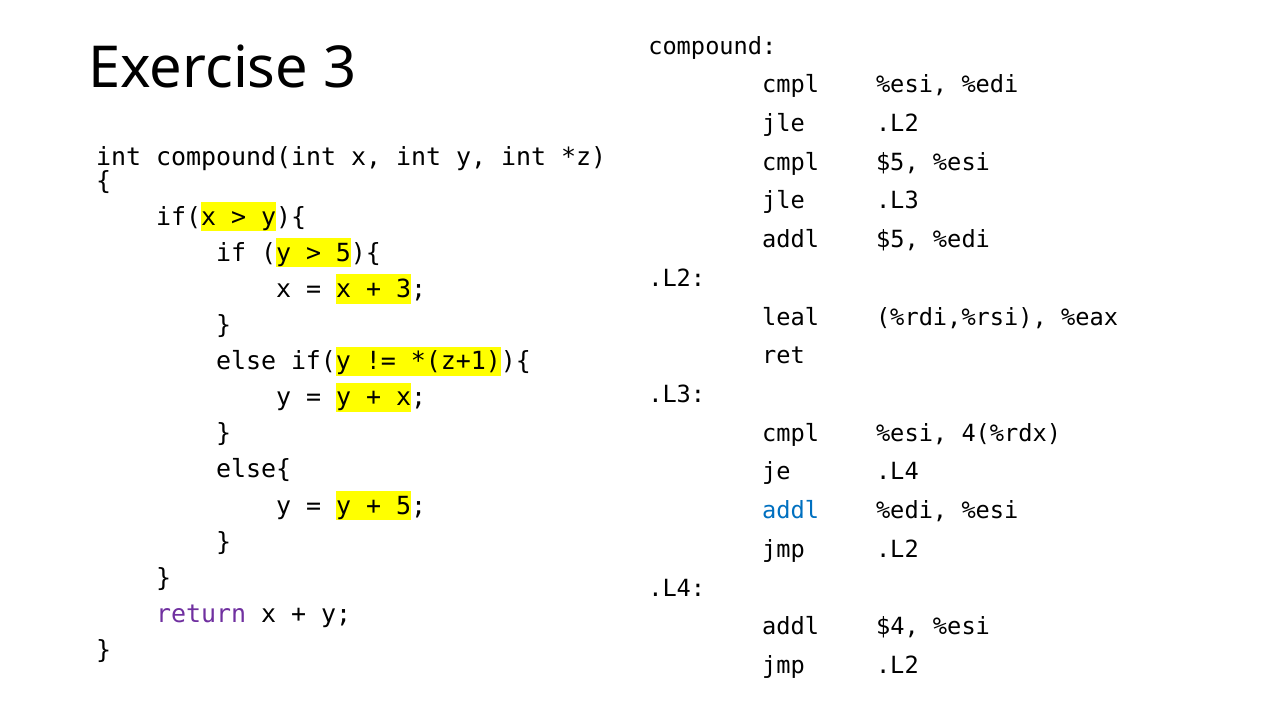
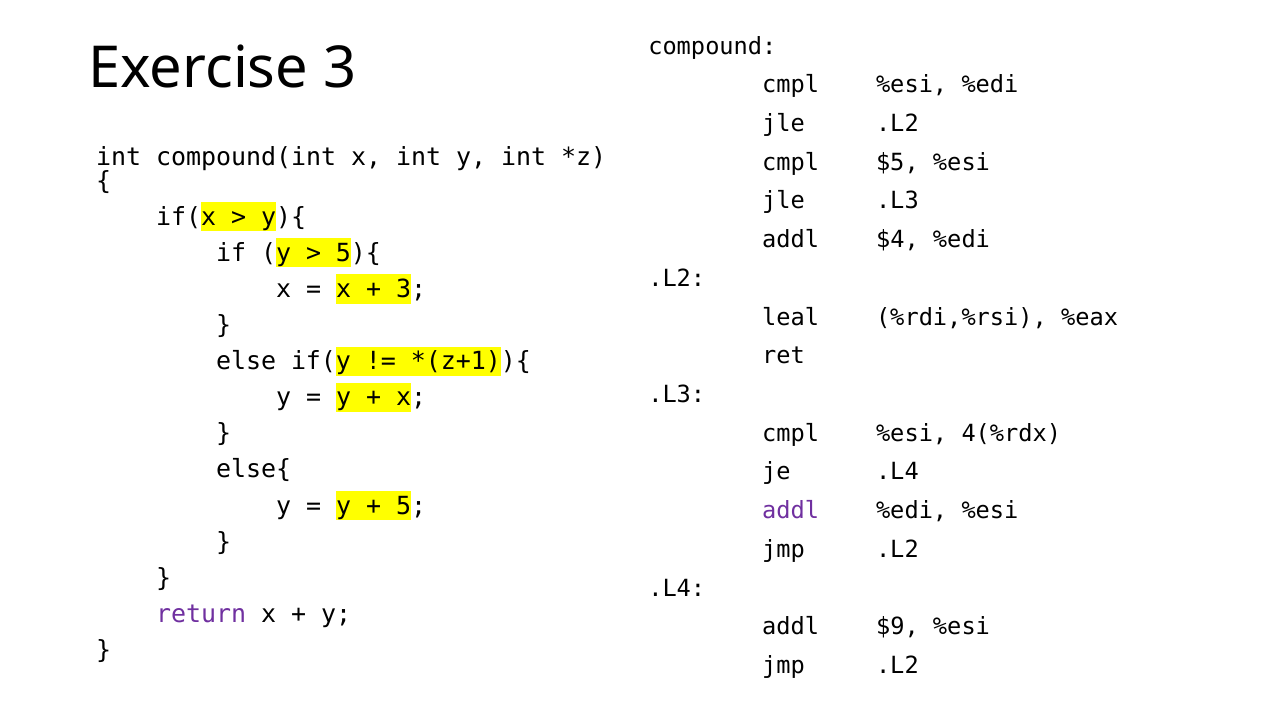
addl $5: $5 -> $4 (897, 240)
addl colour: blue -> purple (791, 511)
$4: $4 -> $9 (897, 627)
